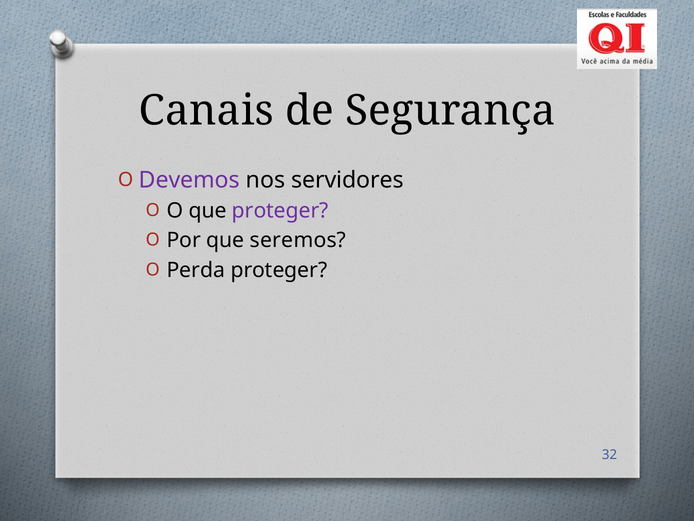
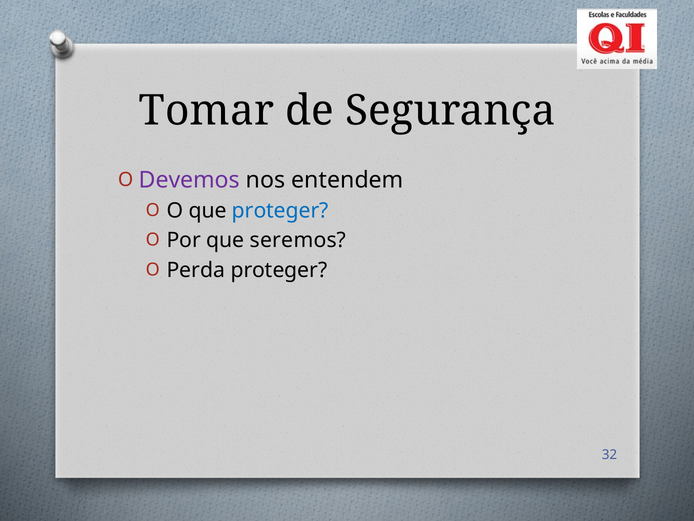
Canais: Canais -> Tomar (206, 111)
servidores: servidores -> entendem (347, 180)
proteger colour: purple -> blue (280, 211)
